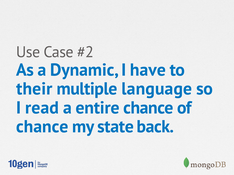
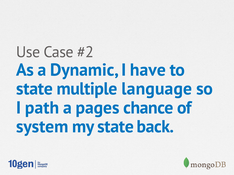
their: their -> state (34, 89)
read: read -> path (42, 108)
entire: entire -> pages (98, 108)
chance: chance -> system (42, 127)
